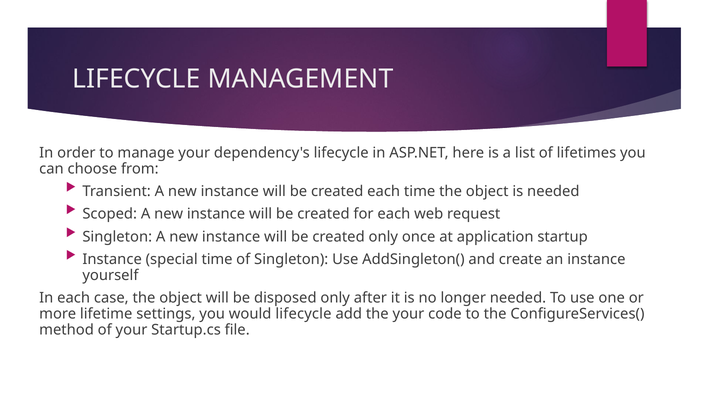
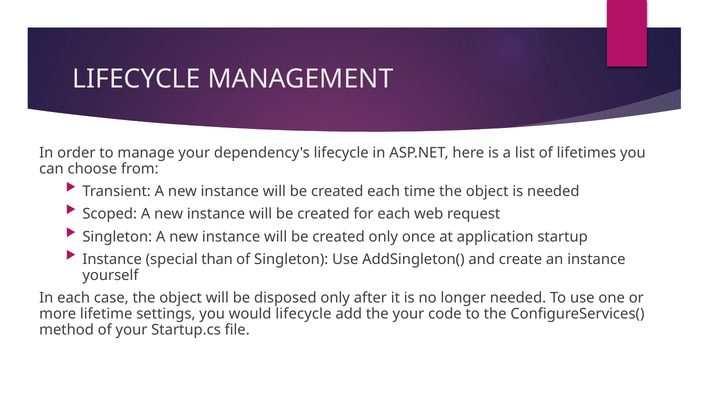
special time: time -> than (217, 259)
